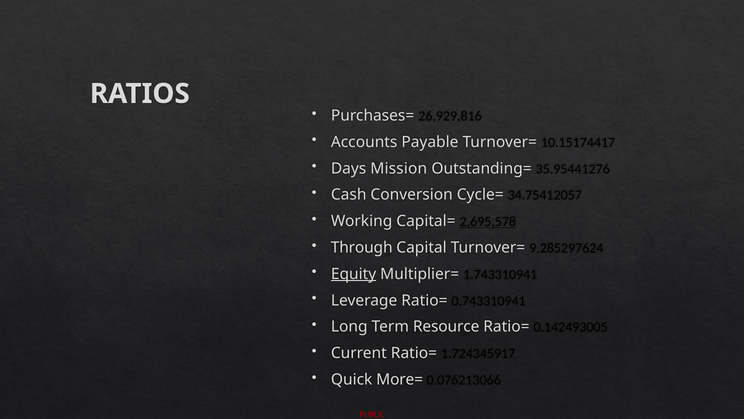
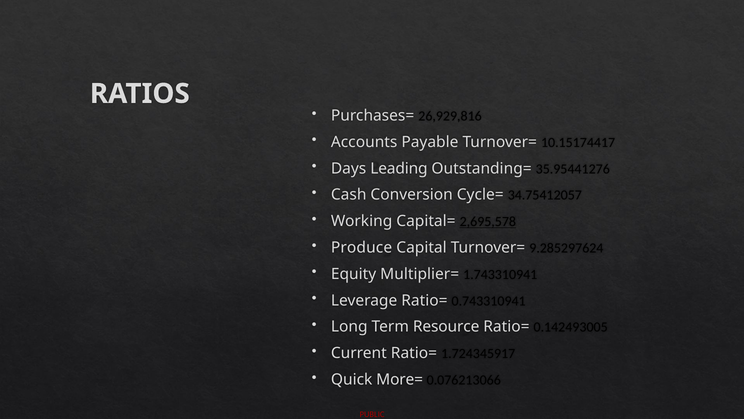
Mission: Mission -> Leading (399, 168)
Through: Through -> Produce (362, 247)
Equity underline: present -> none (354, 274)
